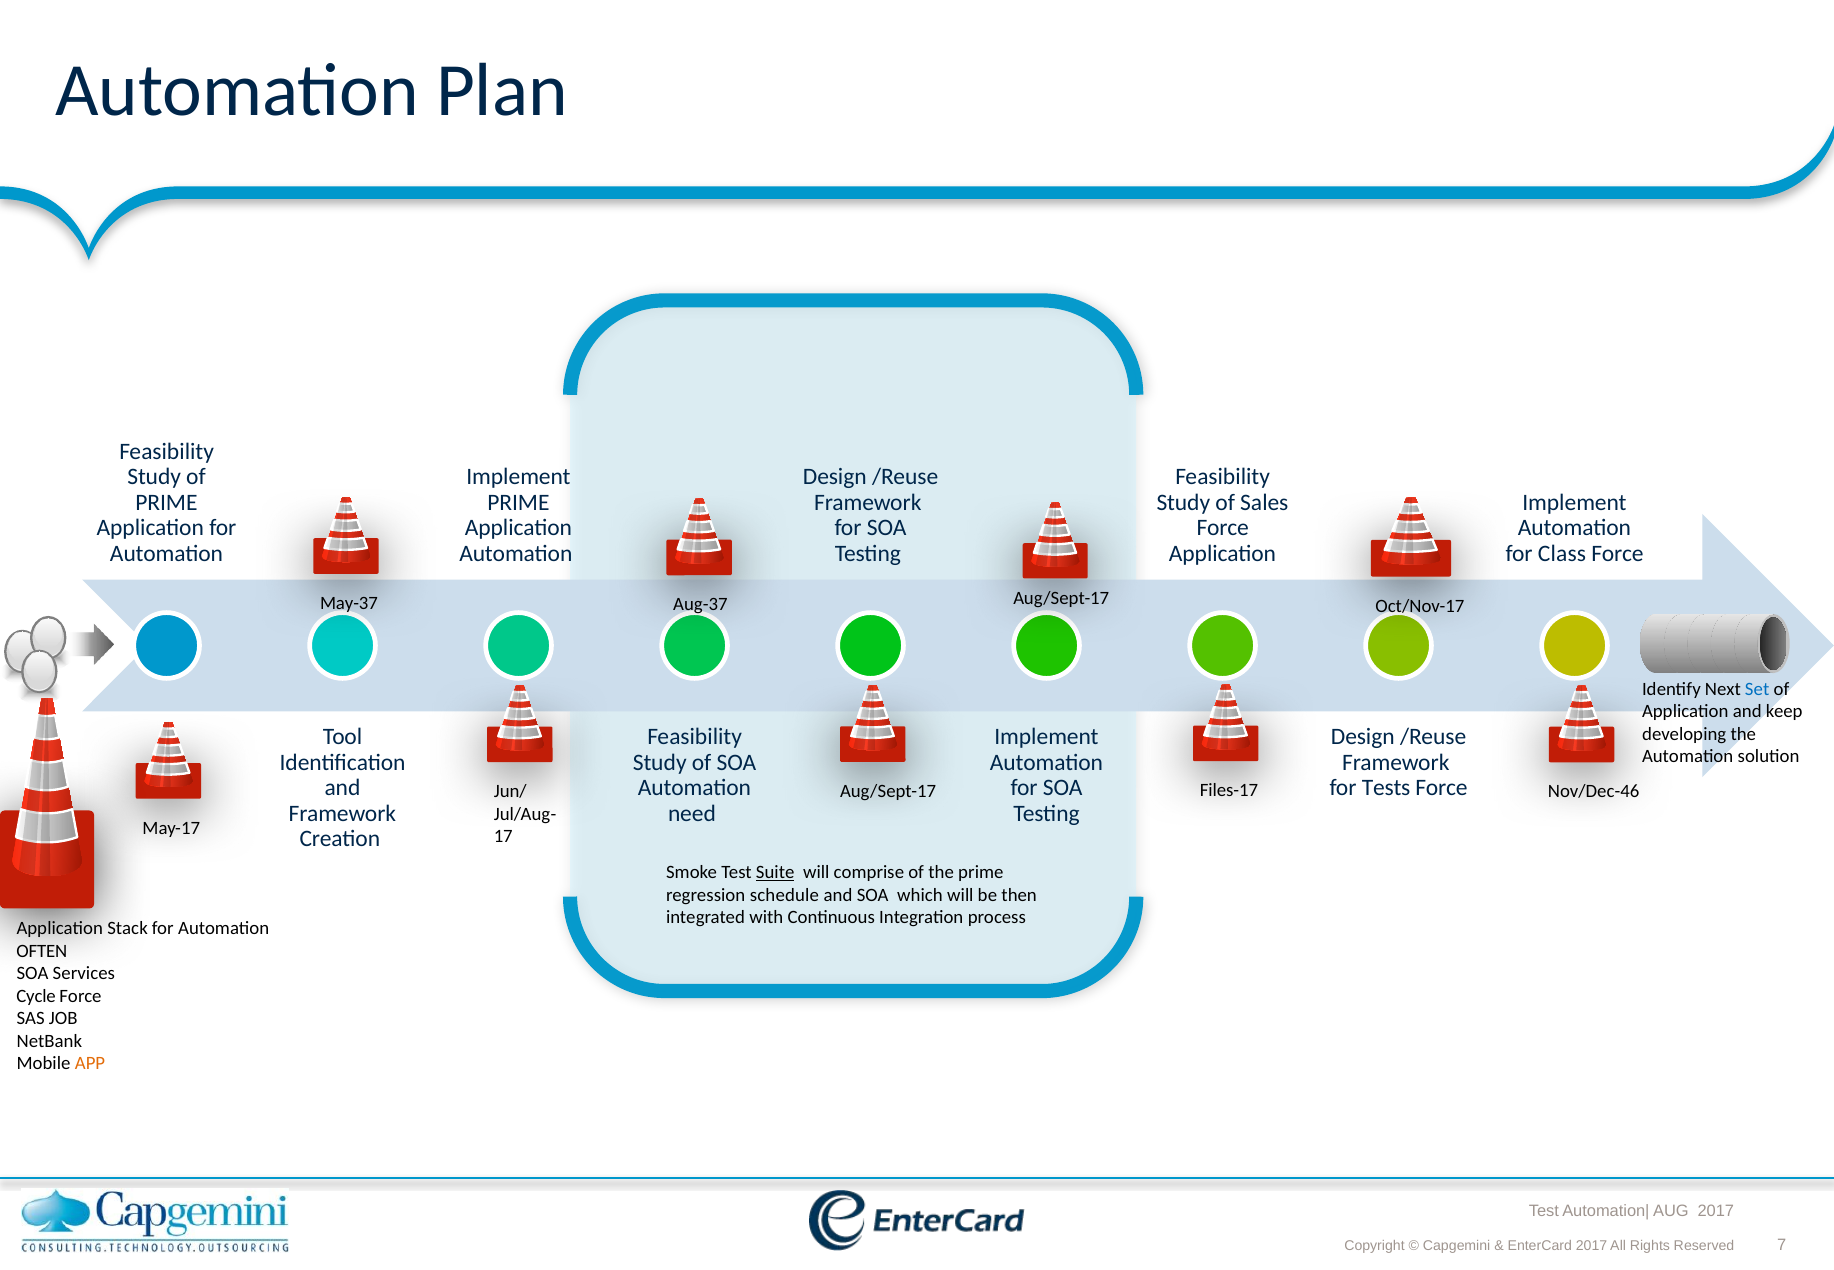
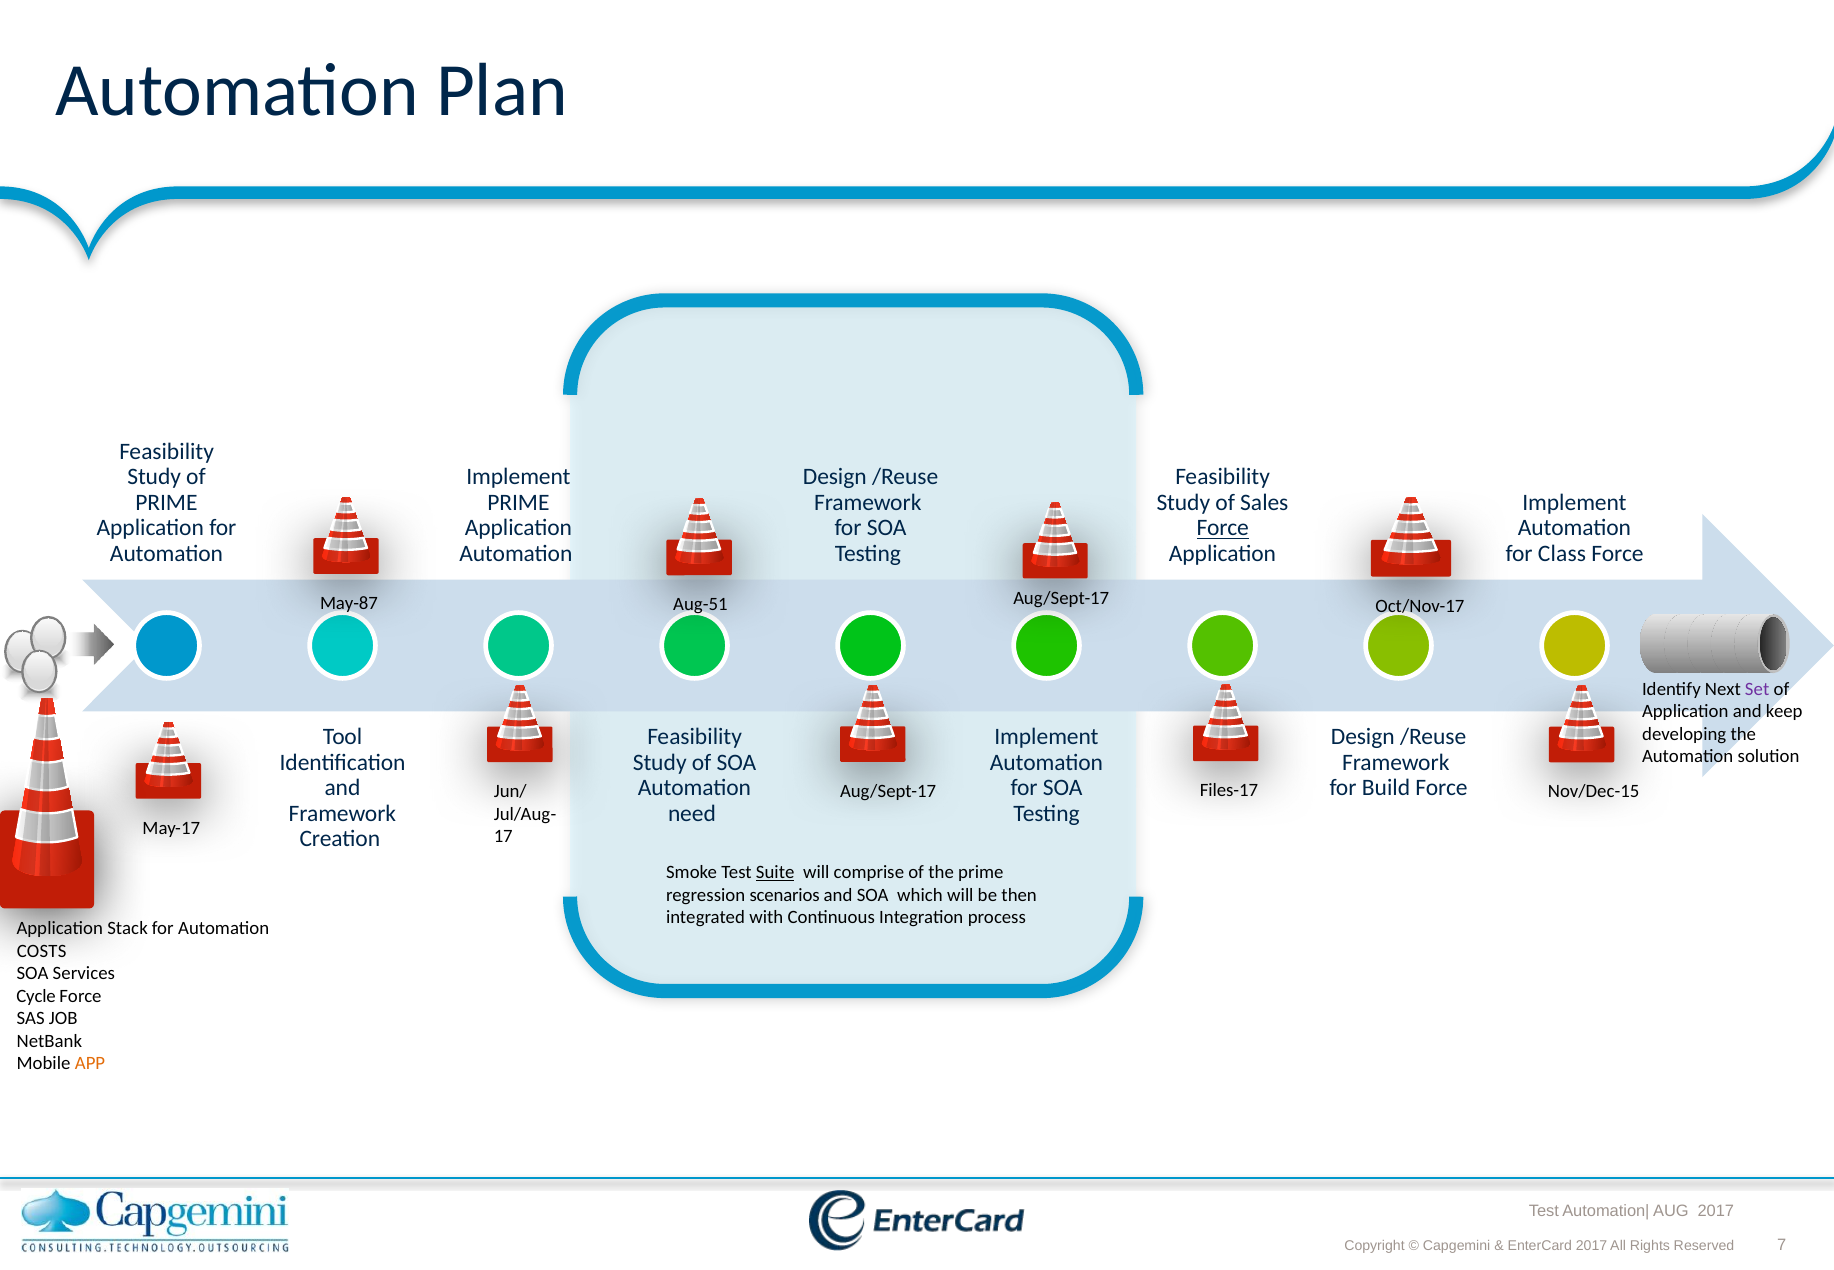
Force underline: none -> present (1223, 528)
May-37: May-37 -> May-87 (349, 603)
Aug-37: Aug-37 -> Aug-51 (700, 604)
Set colour: blue -> purple (1757, 689)
Tests: Tests -> Build (1386, 788)
Nov/Dec-46: Nov/Dec-46 -> Nov/Dec-15 (1594, 791)
schedule: schedule -> scenarios (785, 895)
OFTEN: OFTEN -> COSTS (42, 951)
